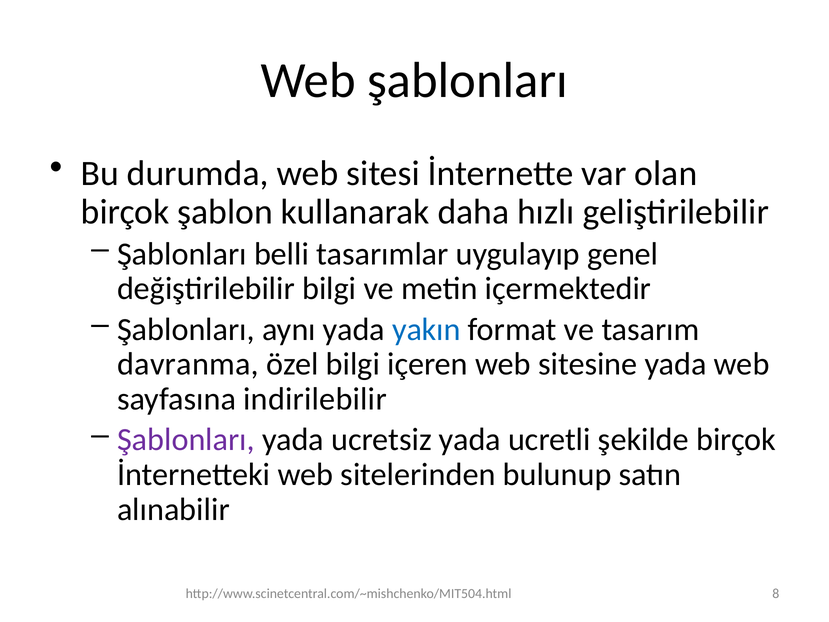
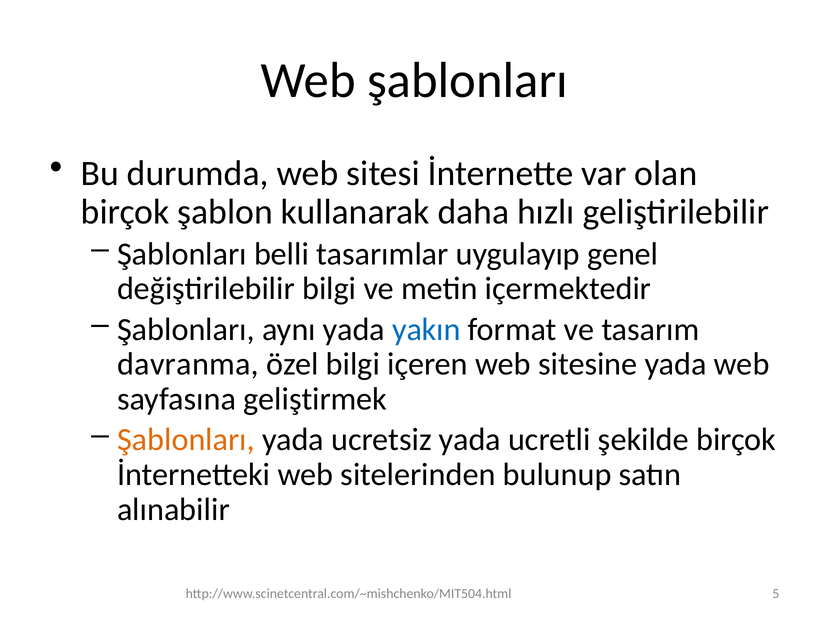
indirilebilir: indirilebilir -> geliştirmek (315, 399)
Şablonları colour: purple -> orange (186, 440)
8: 8 -> 5 (776, 594)
